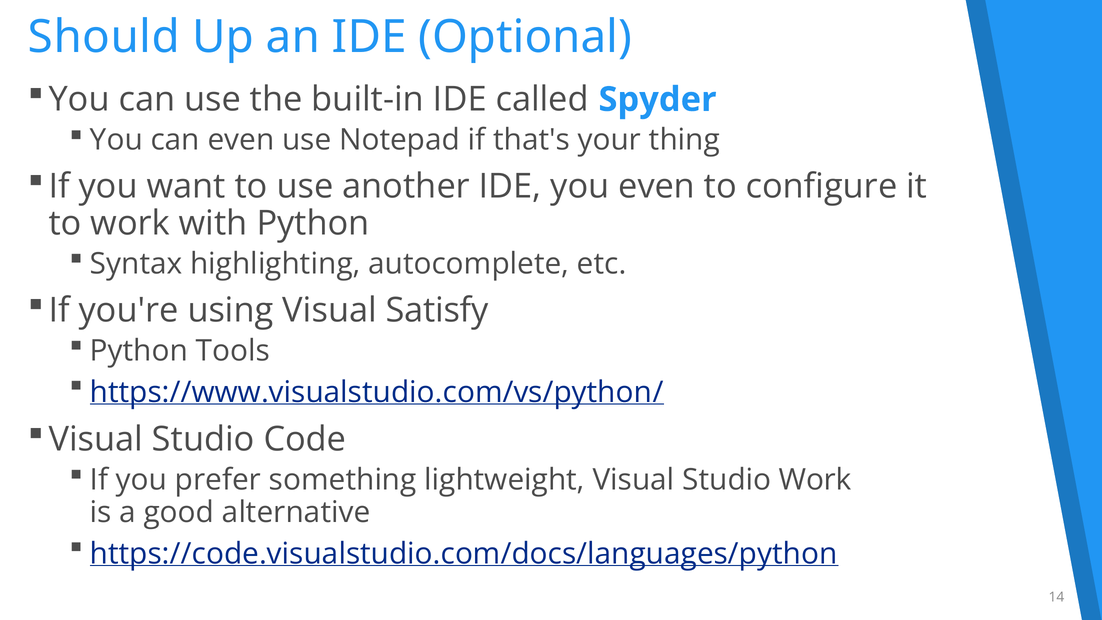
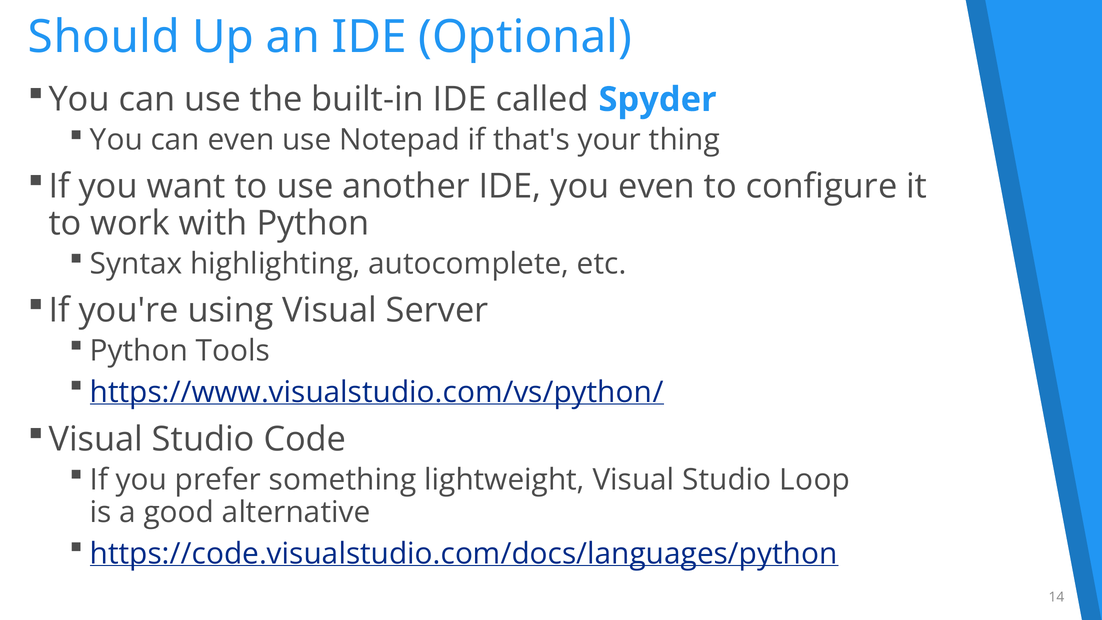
Satisfy: Satisfy -> Server (437, 310)
Studio Work: Work -> Loop (815, 480)
